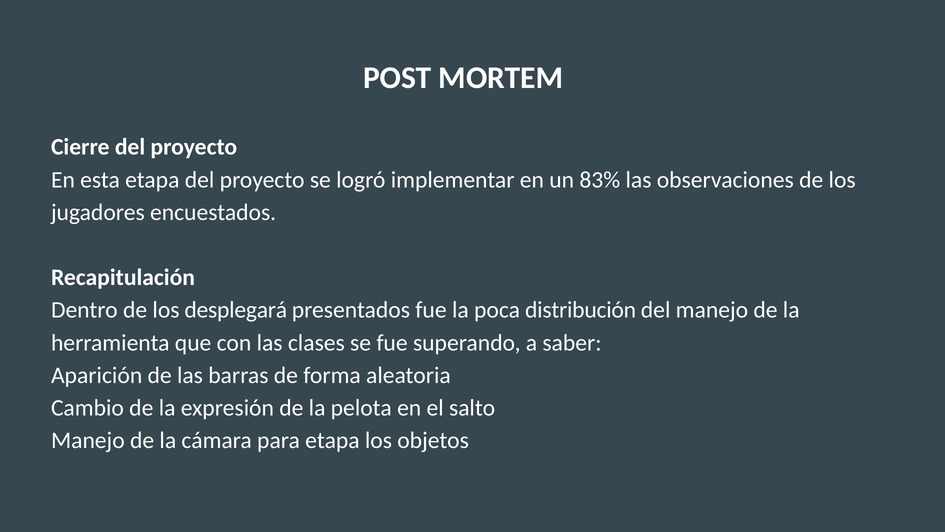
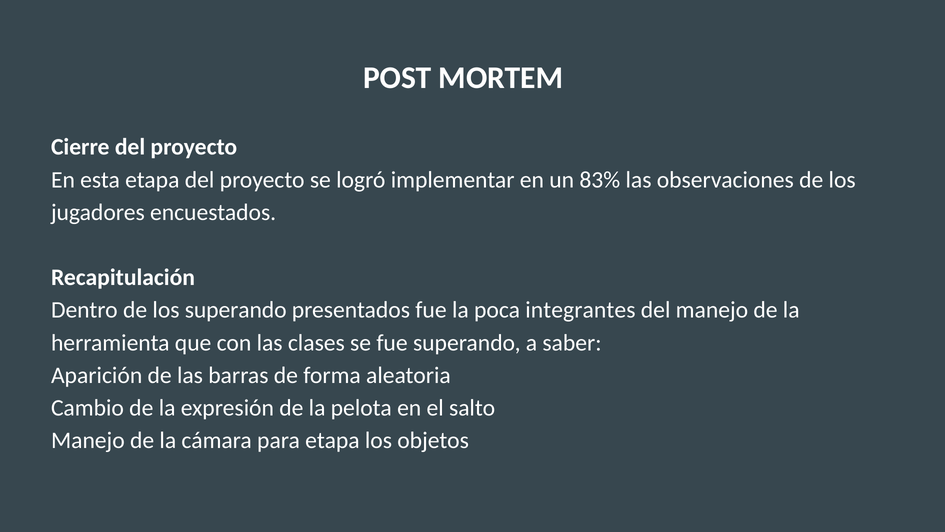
los desplegará: desplegará -> superando (236, 310)
distribución: distribución -> integrantes (580, 310)
